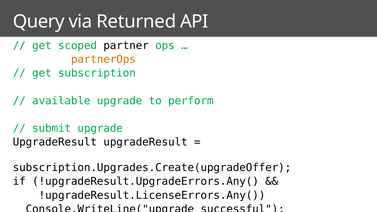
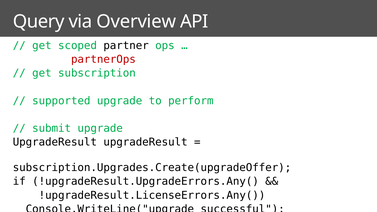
Returned: Returned -> Overview (136, 22)
partnerOps colour: orange -> red (103, 59)
available: available -> supported (61, 101)
